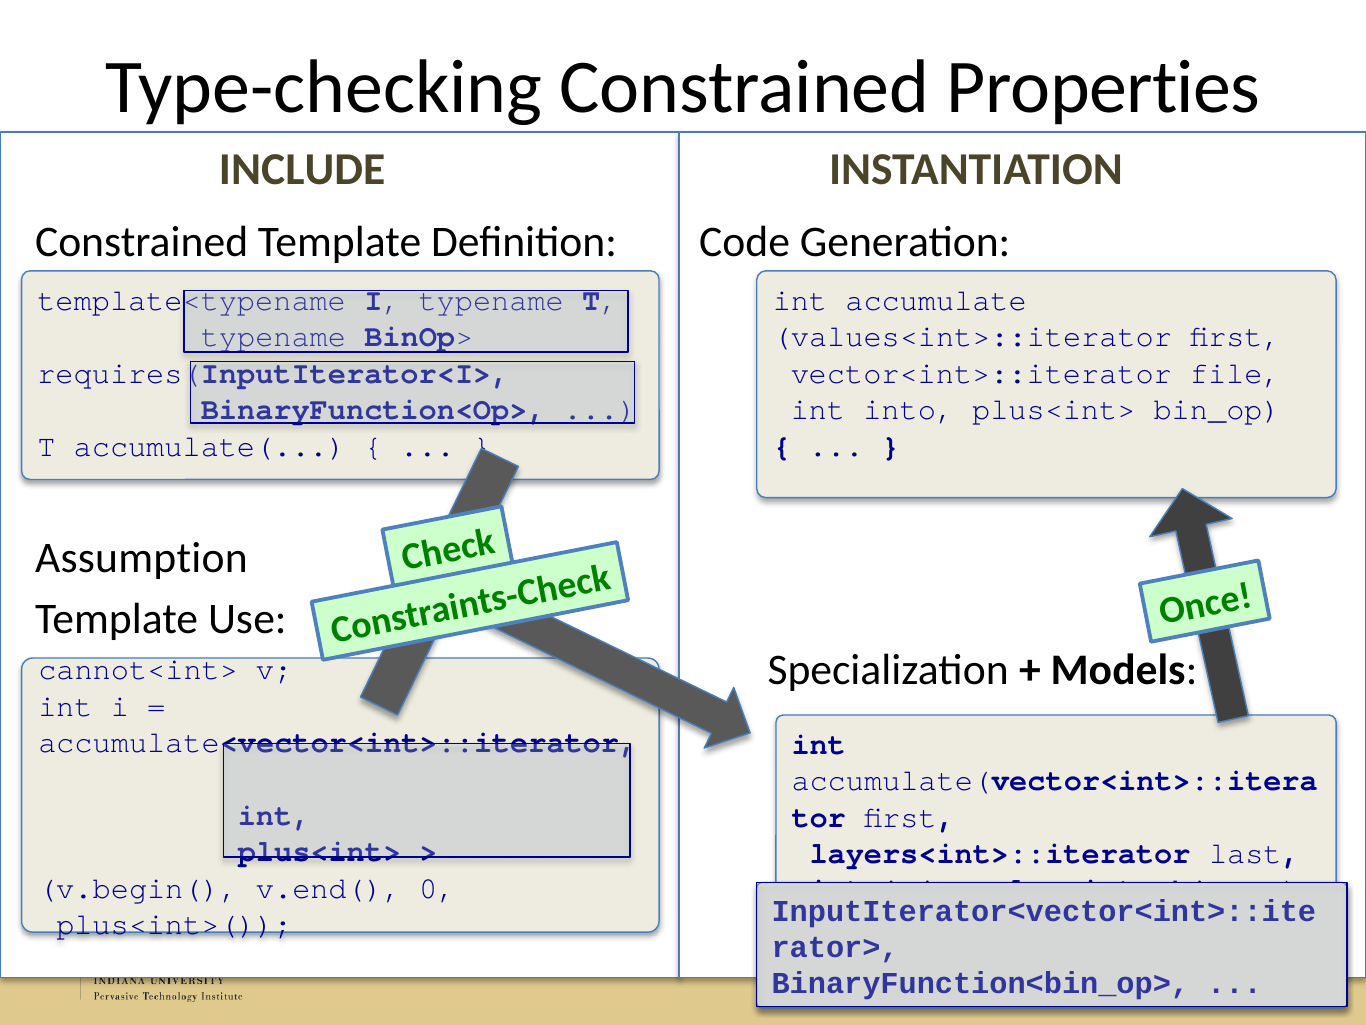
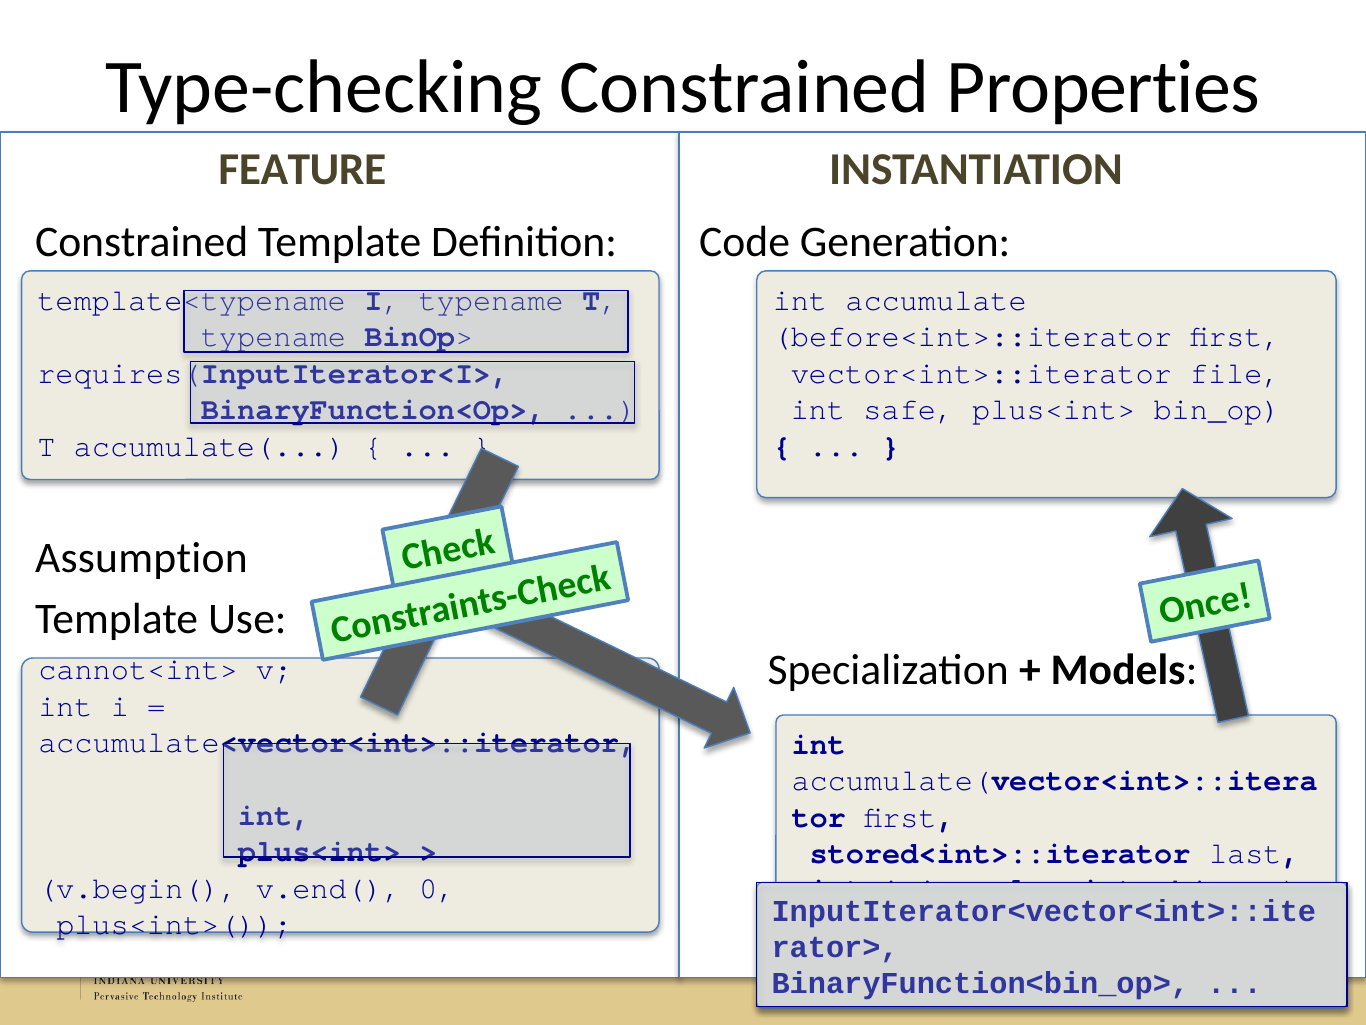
INCLUDE: INCLUDE -> FEATURE (302, 169)
values<int>::iterator: values<int>::iterator -> before<int>::iterator (972, 337)
into: into -> safe (909, 410)
layers<int>::iterator: layers<int>::iterator -> stored<int>::iterator (1000, 853)
